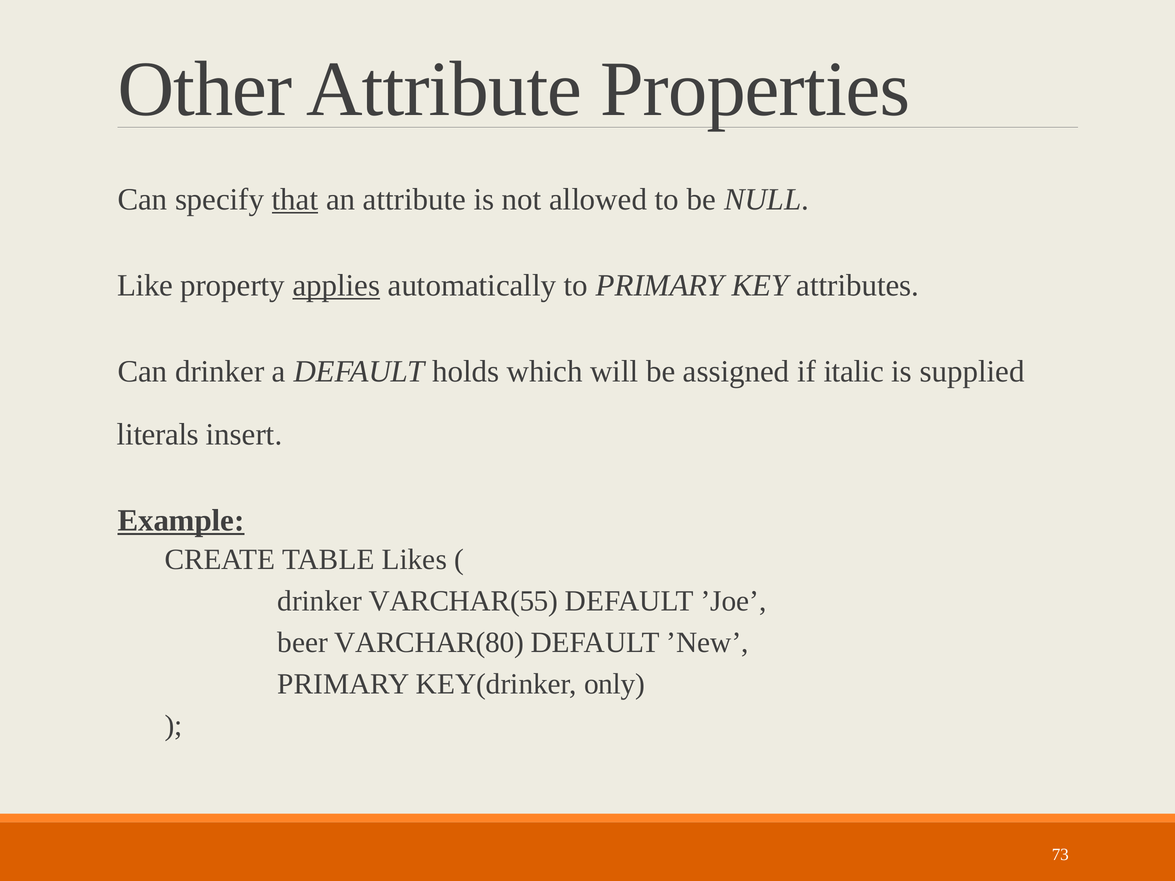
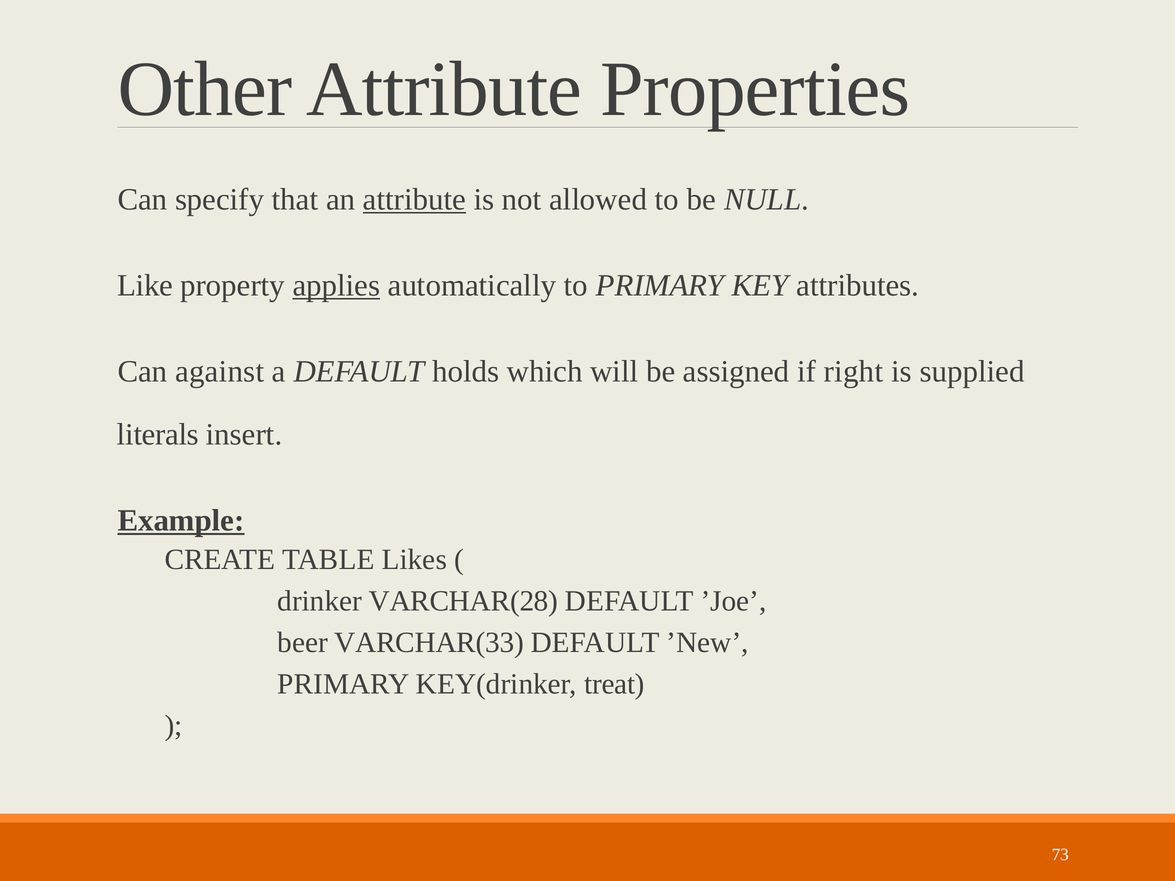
that underline: present -> none (295, 200)
attribute underline: none -> present (414, 200)
Can drinker: drinker -> against (220, 372)
italic: italic -> right (854, 372)
VARCHAR(55: VARCHAR(55 -> VARCHAR(28 (463, 601)
VARCHAR(80: VARCHAR(80 -> VARCHAR(33 (429, 643)
only: only -> treat (614, 684)
